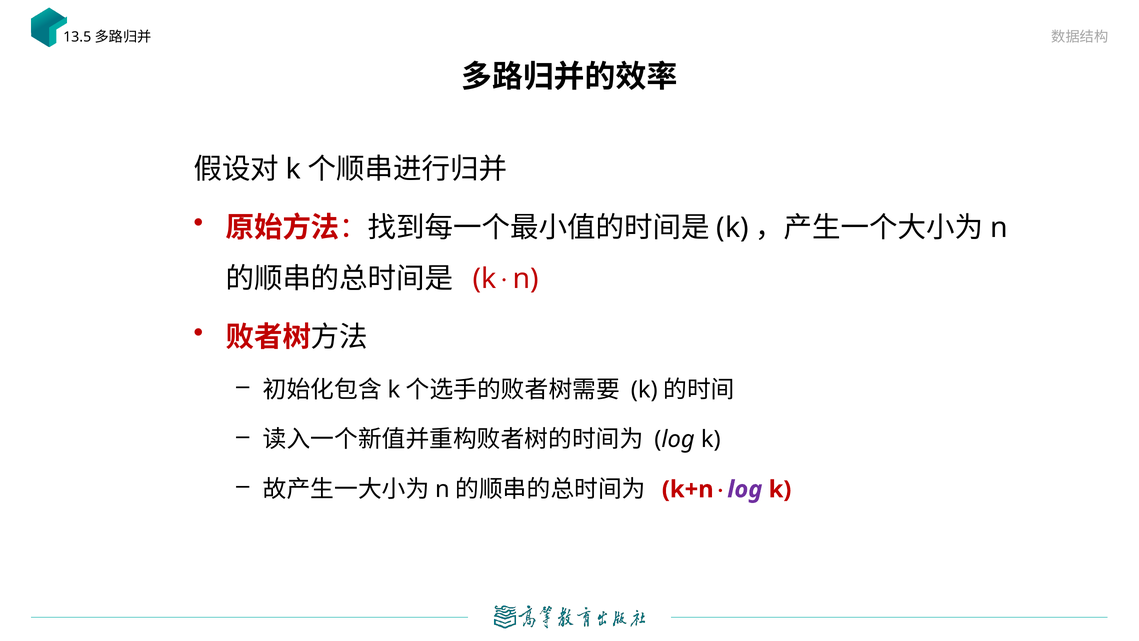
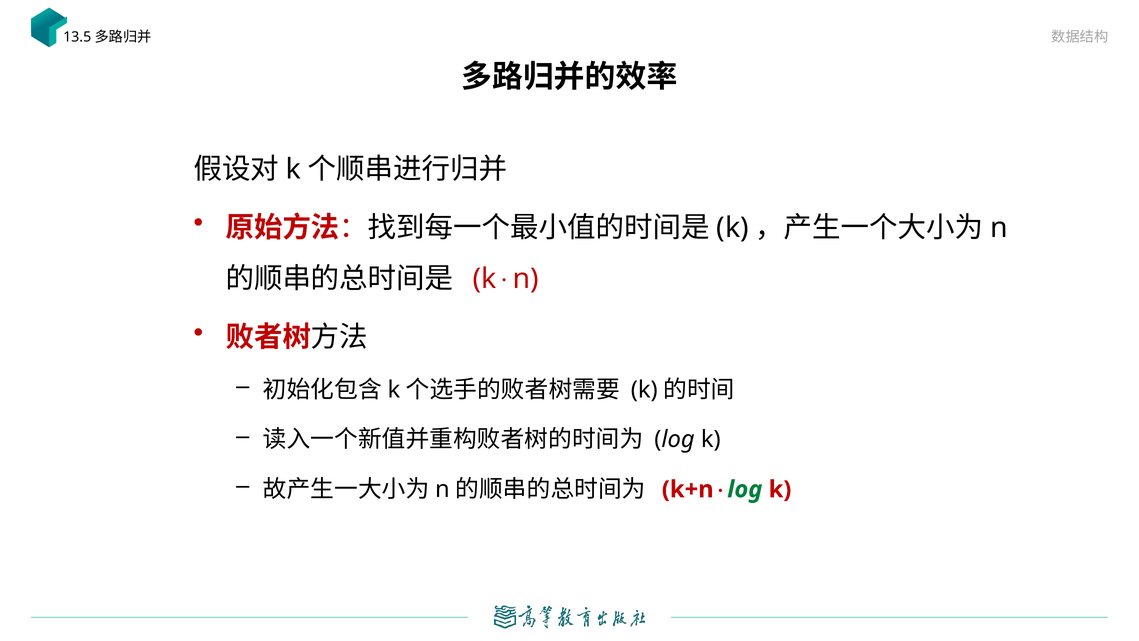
log colour: purple -> green (745, 489)
